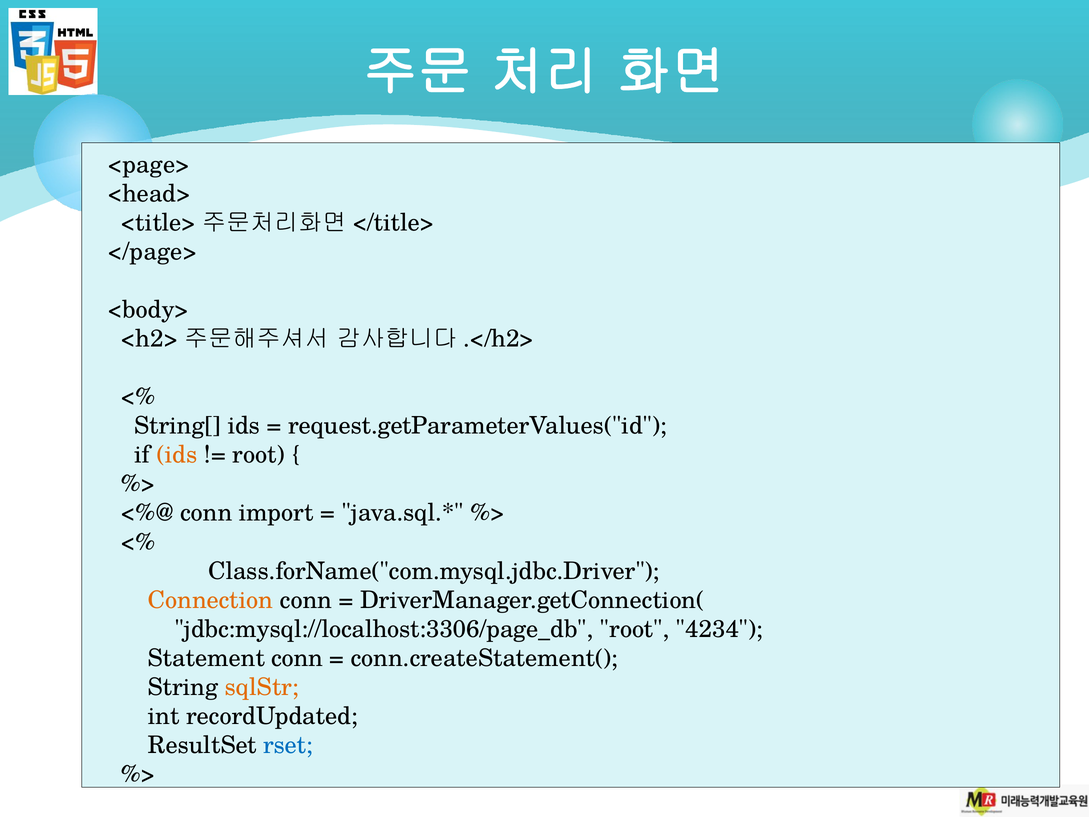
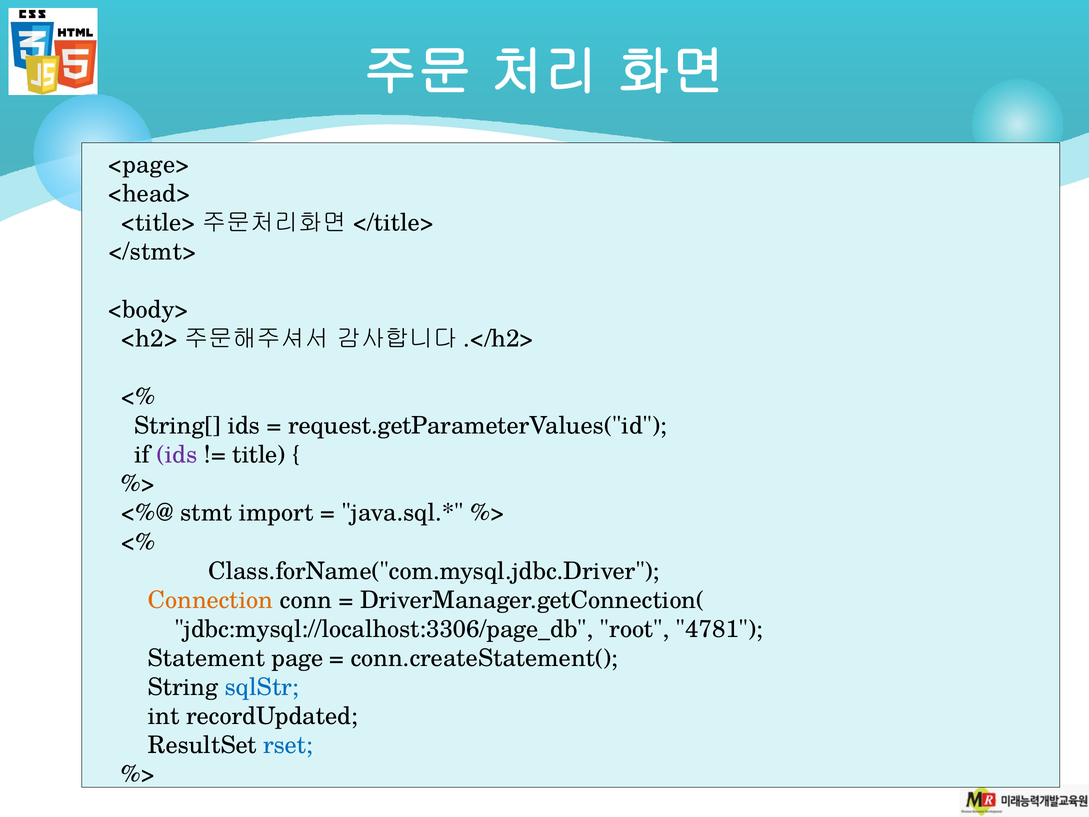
</page>: </page> -> </stmt> (153, 252)
ids colour: orange -> purple (177, 455)
root: root -> title (259, 455)
conn: conn -> stmt (206, 513)
4234: 4234 -> 4781 (719, 629)
Statement conn: conn -> page (297, 658)
sqlStr colour: orange -> blue (262, 687)
